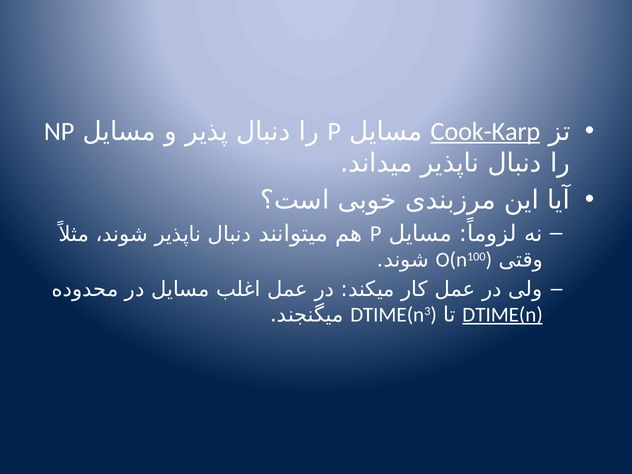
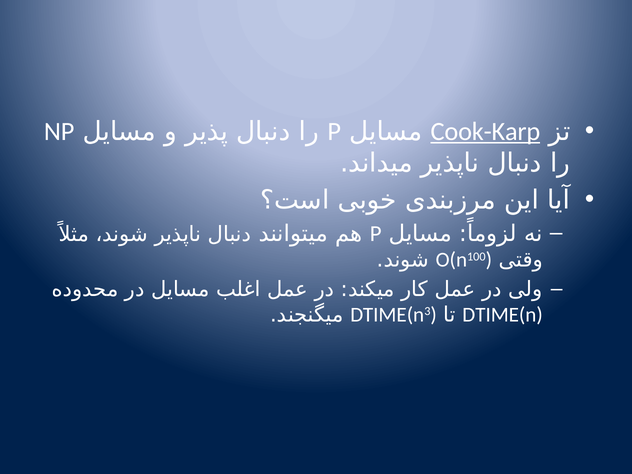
DTIME(n underline: present -> none (503, 315)
